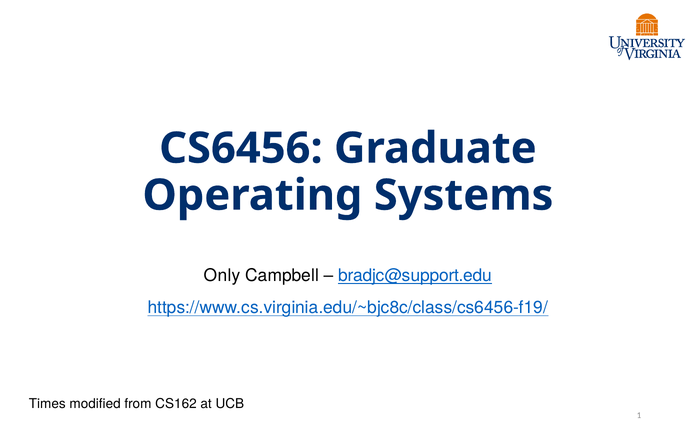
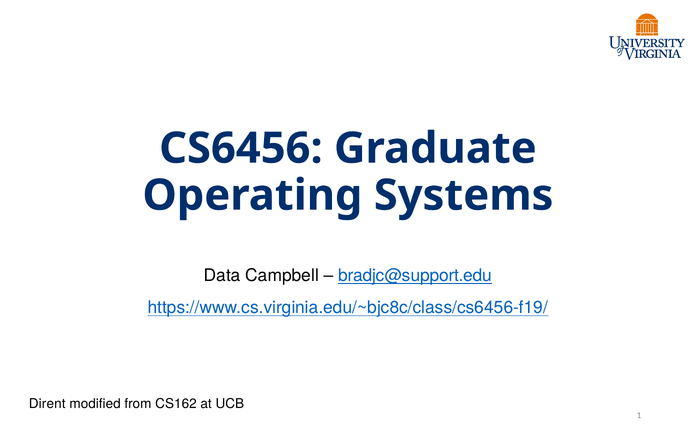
Only: Only -> Data (222, 276)
Times: Times -> Dirent (47, 404)
